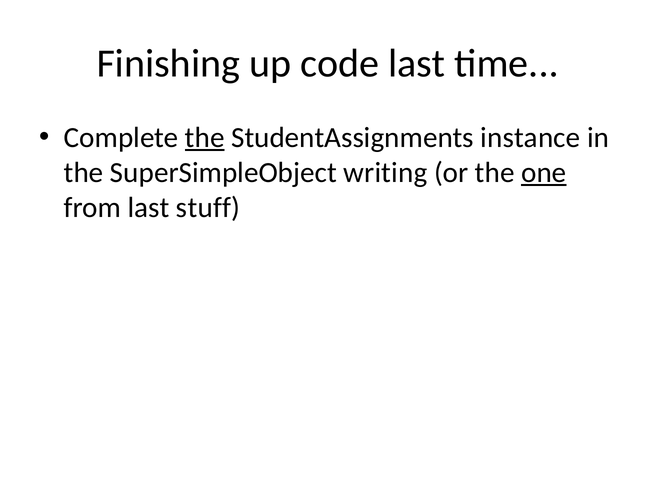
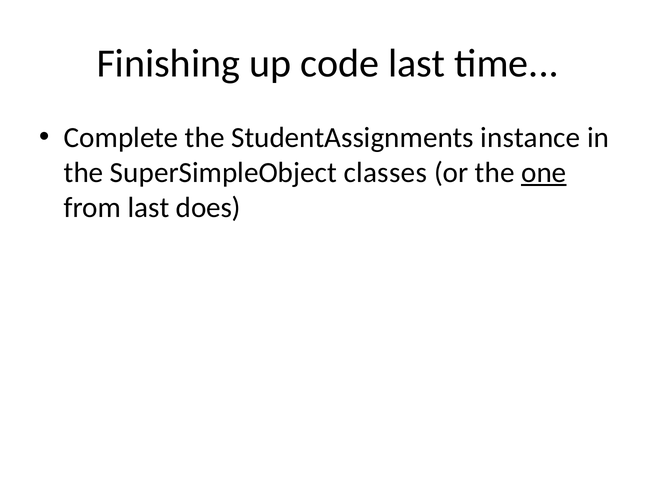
the underline: present -> none (205, 138)
writing: writing -> classes (385, 173)
stuff: stuff -> does (208, 208)
